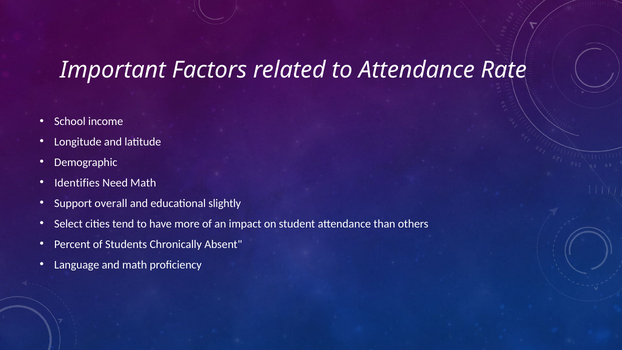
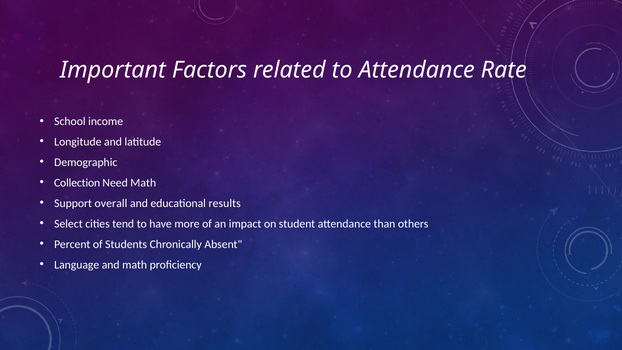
Identifies: Identifies -> Collection (77, 183)
slightly: slightly -> results (225, 203)
